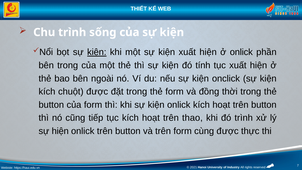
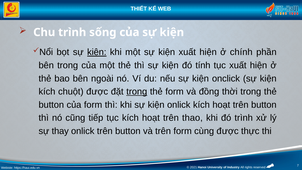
ở onlick: onlick -> chính (241, 52)
trong underline: none -> present (137, 92)
sự hiện: hiện -> thay (60, 131)
